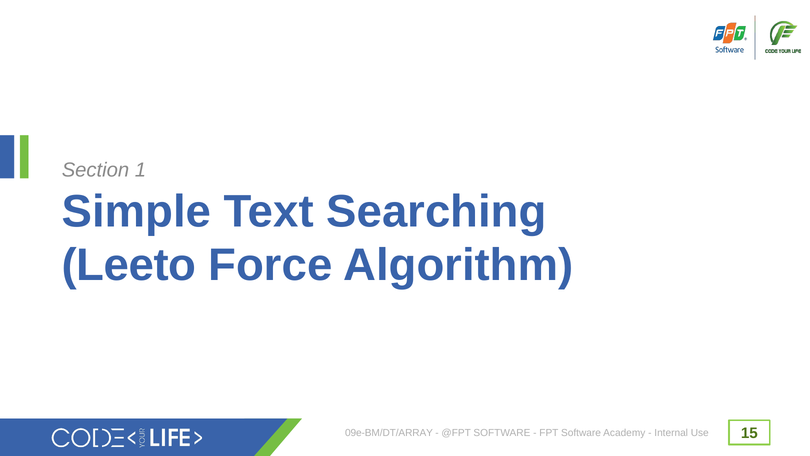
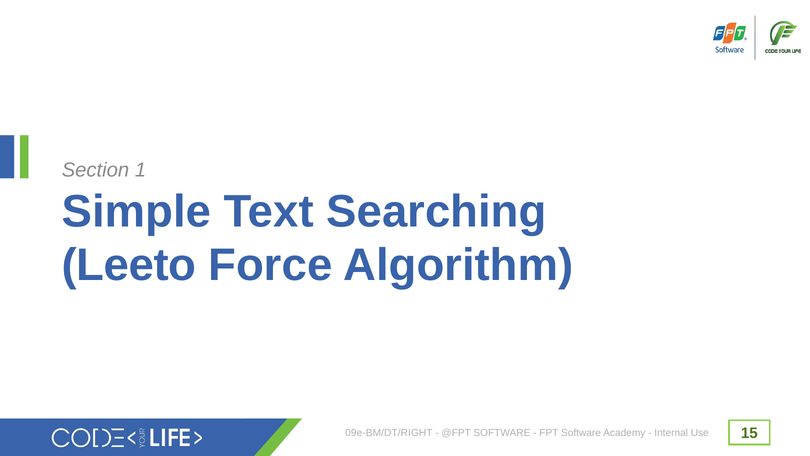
09e-BM/DT/ARRAY: 09e-BM/DT/ARRAY -> 09e-BM/DT/RIGHT (389, 433)
